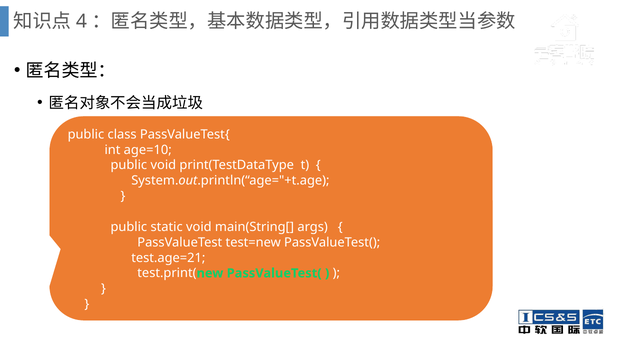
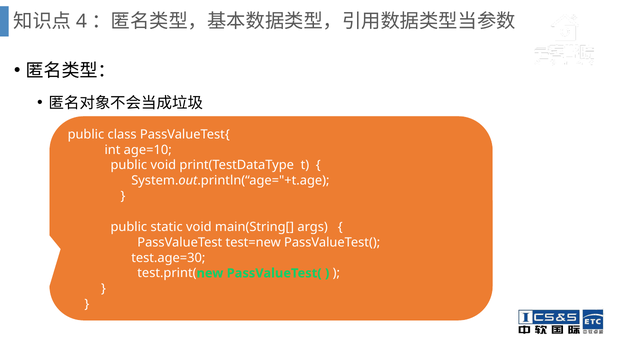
test.age=21: test.age=21 -> test.age=30 (168, 258)
